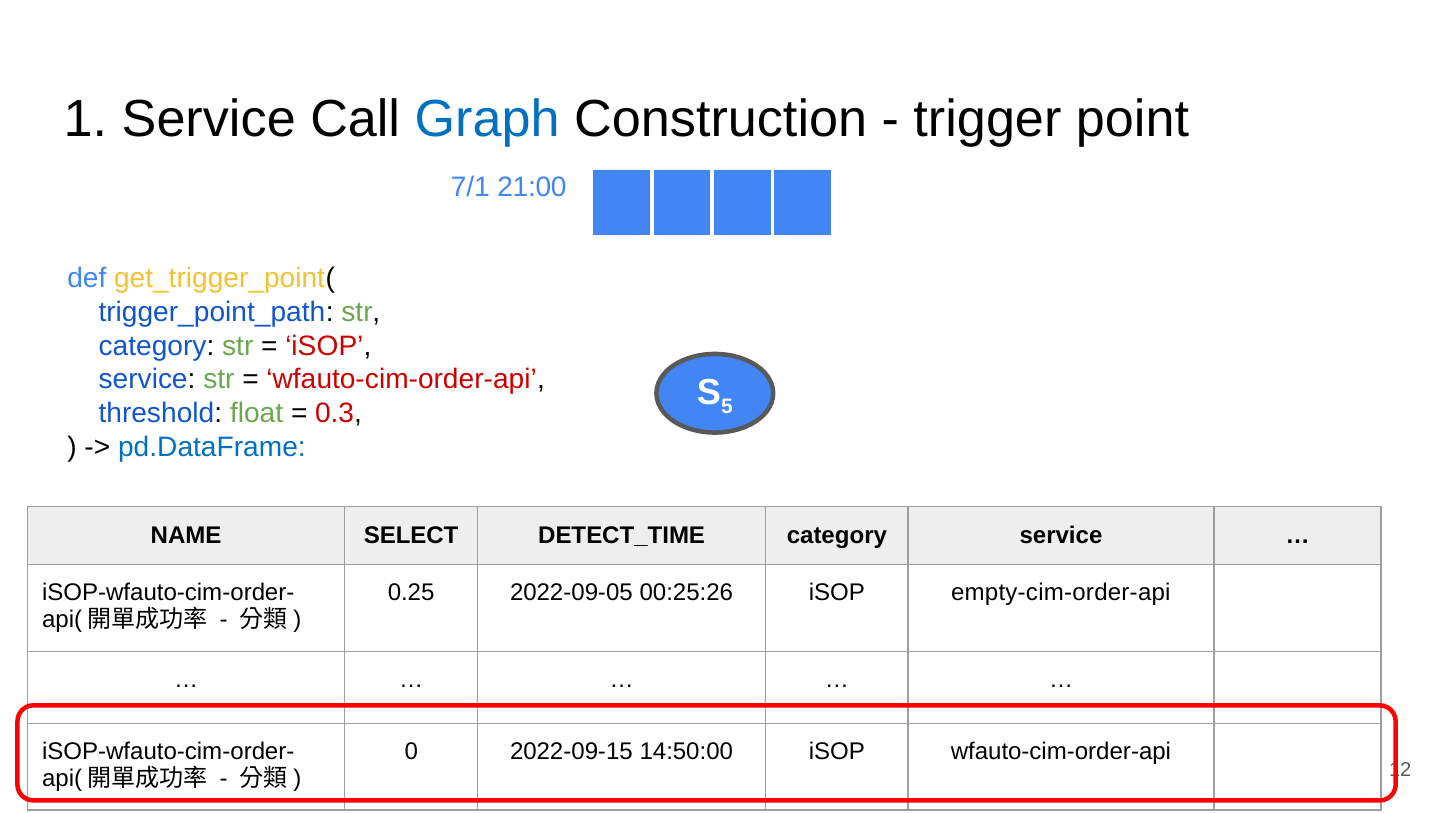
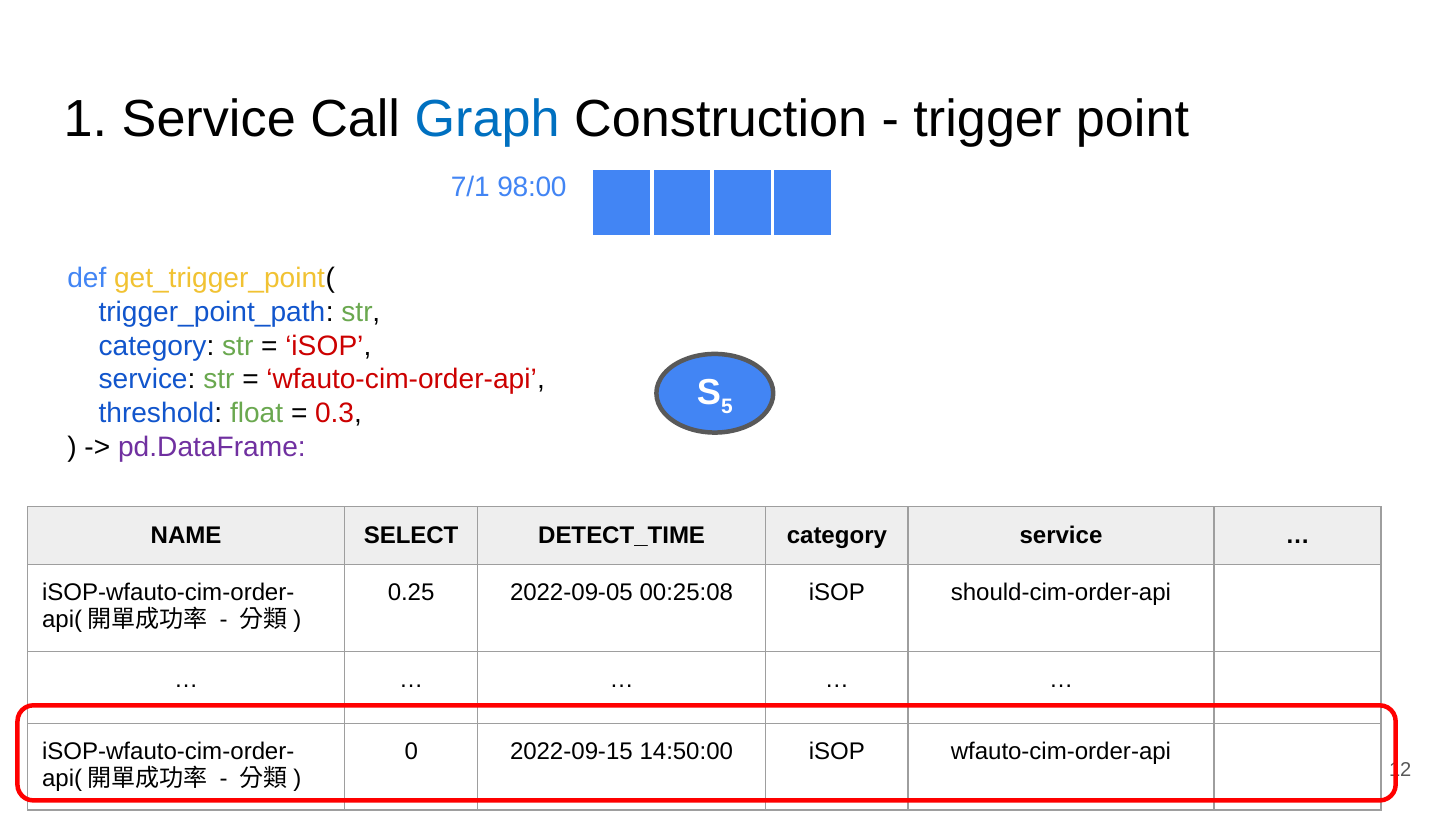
21:00: 21:00 -> 98:00 (532, 187)
pd.DataFrame colour: blue -> purple (212, 447)
00:25:26: 00:25:26 -> 00:25:08 (686, 593)
empty-cim-order-api: empty-cim-order-api -> should-cim-order-api (1061, 593)
